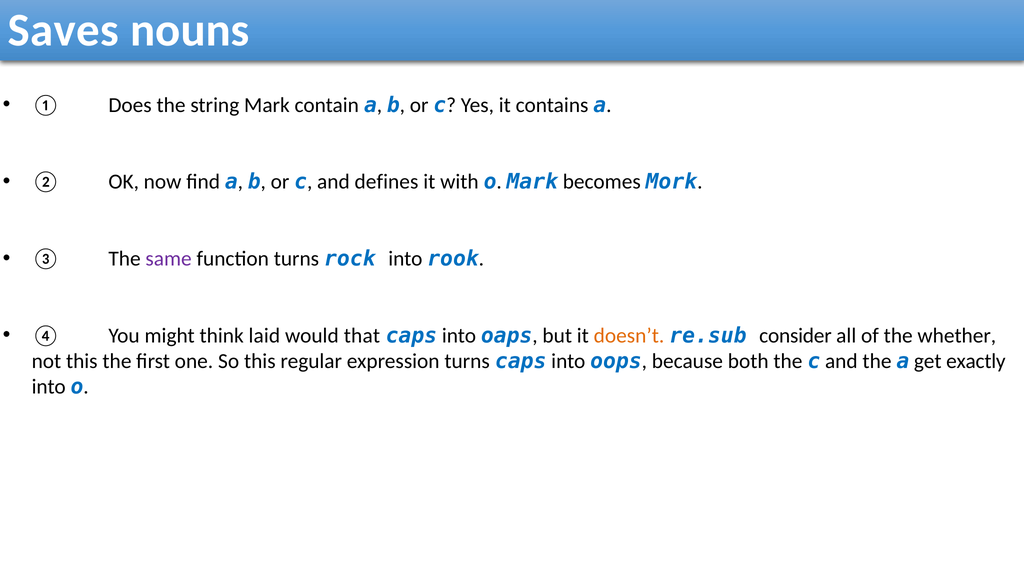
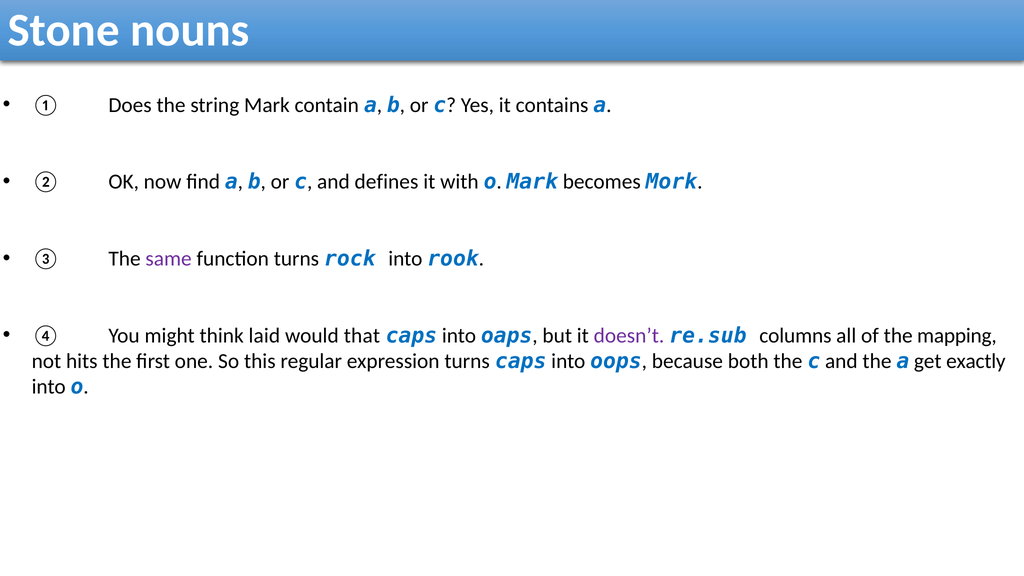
Saves: Saves -> Stone (64, 30)
doesn’t colour: orange -> purple (629, 335)
consider: consider -> columns (795, 335)
whether: whether -> mapping (957, 335)
not this: this -> hits (82, 361)
